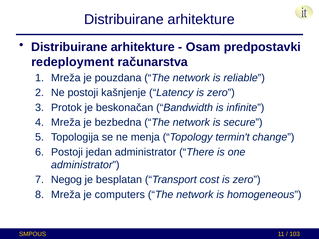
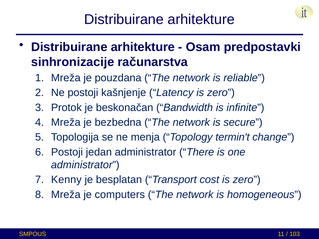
redeployment: redeployment -> sinhronizacije (73, 62)
Negog: Negog -> Kenny (66, 180)
